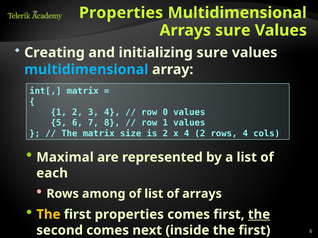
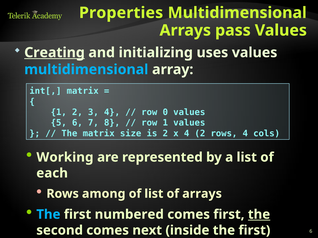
Arrays sure: sure -> pass (233, 30)
Creating underline: none -> present (54, 53)
initializing sure: sure -> uses (212, 53)
Maximal: Maximal -> Working (65, 158)
The colour: yellow -> light blue (48, 215)
first properties: properties -> numbered (129, 215)
